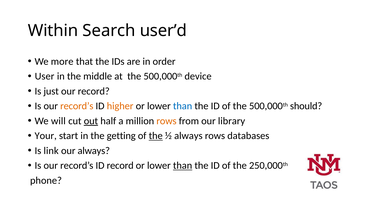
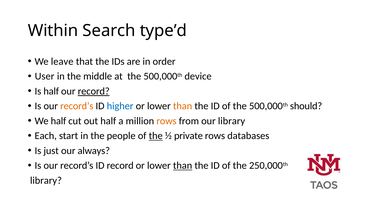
user’d: user’d -> type’d (163, 31)
more: more -> leave (62, 62)
Is just: just -> half (51, 91)
record underline: none -> present (94, 91)
higher colour: orange -> blue (120, 106)
than colour: blue -> orange (183, 106)
We will: will -> half (58, 121)
out underline: present -> none (91, 121)
Your: Your -> Each (46, 136)
getting: getting -> people (121, 136)
½ always: always -> private (188, 136)
link: link -> just (51, 151)
phone: phone -> library (46, 181)
